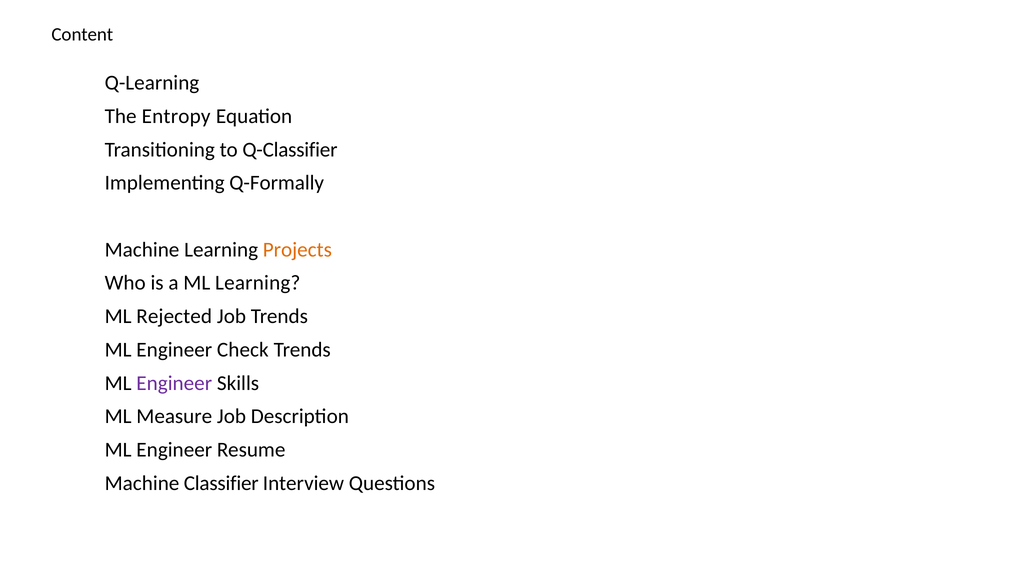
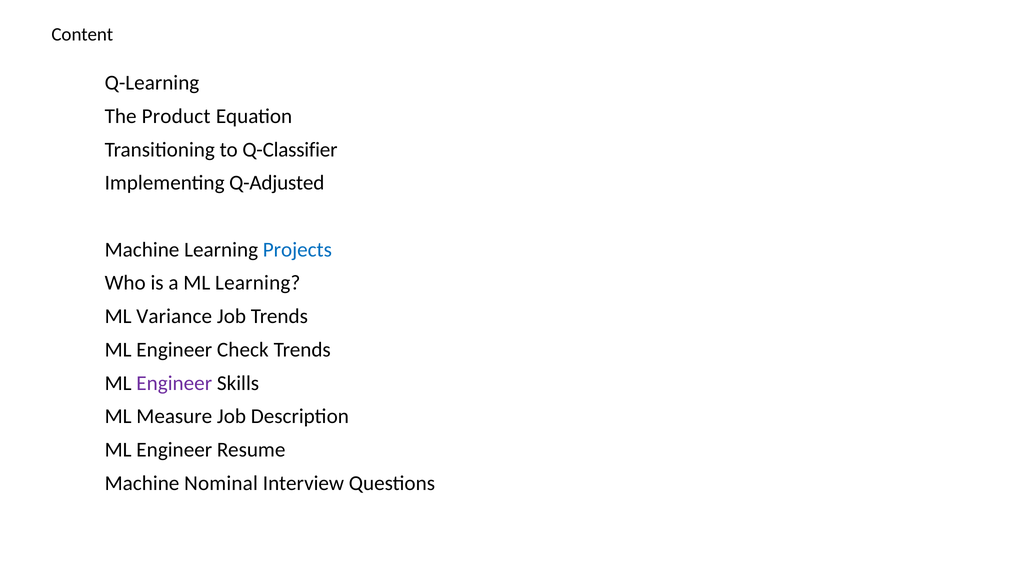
Entropy: Entropy -> Product (176, 116)
Q-Formally: Q-Formally -> Q-Adjusted (277, 183)
Projects colour: orange -> blue (297, 250)
Rejected: Rejected -> Variance (174, 317)
Classifier: Classifier -> Nominal (221, 484)
